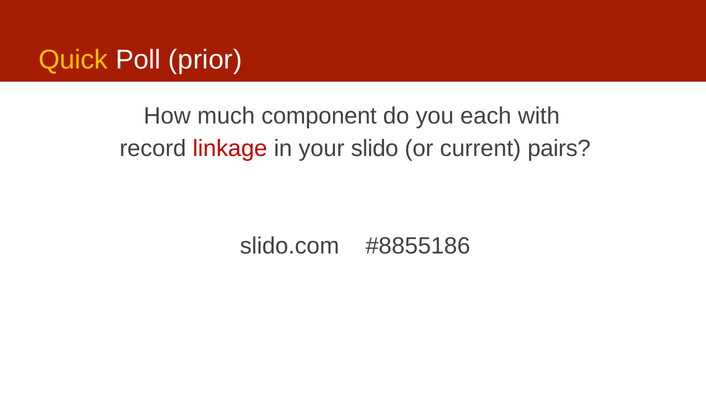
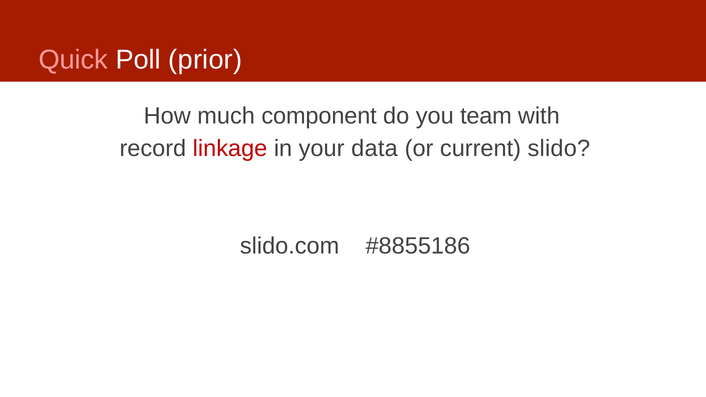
Quick colour: yellow -> pink (73, 60)
each: each -> team (486, 116)
slido: slido -> data (374, 149)
pairs: pairs -> slido (559, 149)
